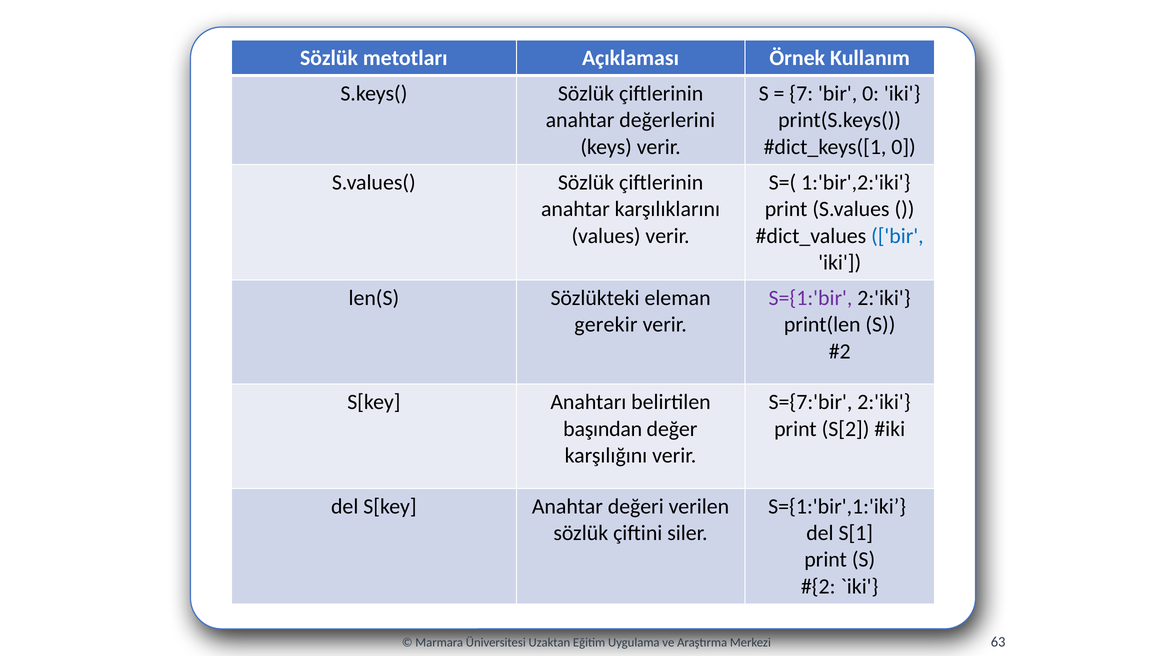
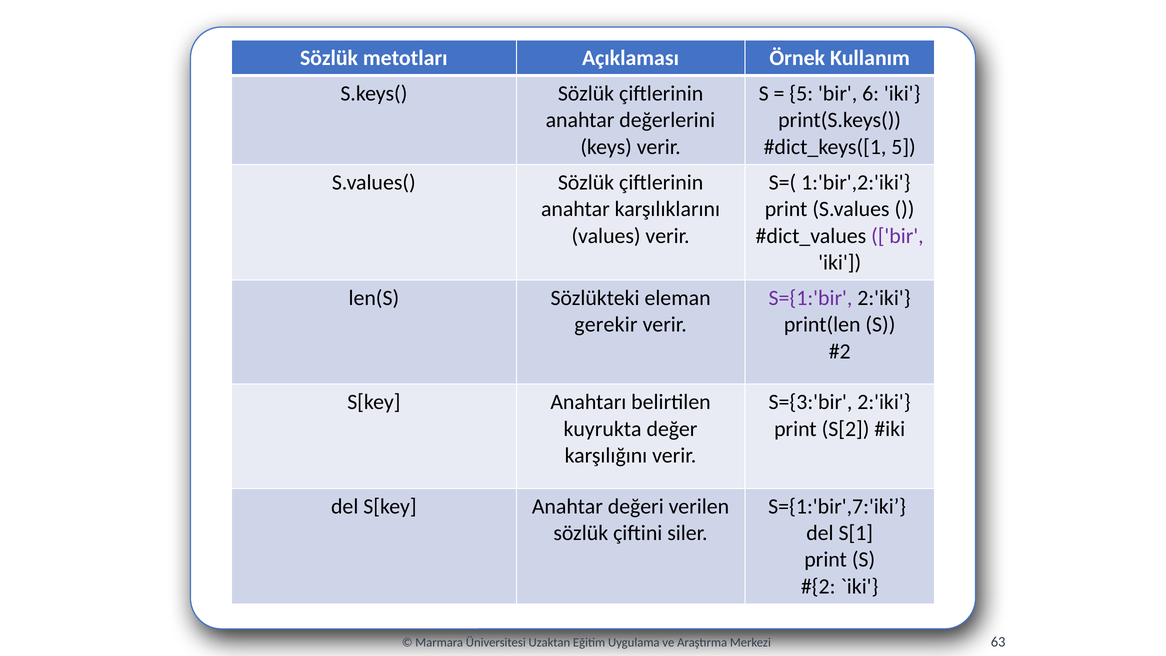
7: 7 -> 5 (801, 94)
bir 0: 0 -> 6 (871, 94)
0: 0 -> 5 (904, 147)
bir colour: blue -> purple (897, 236)
S={7:'bir: S={7:'bir -> S={3:'bir (810, 402)
başından: başından -> kuyrukta (603, 429)
S={1:'bir',1:'iki: S={1:'bir',1:'iki -> S={1:'bir',7:'iki (837, 506)
